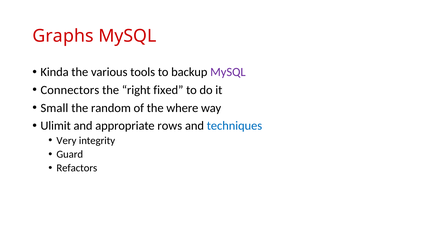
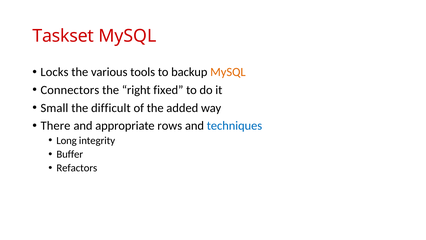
Graphs: Graphs -> Taskset (63, 36)
Kinda: Kinda -> Locks (54, 72)
MySQL colour: purple -> orange (228, 72)
random: random -> difficult (111, 108)
where: where -> added (182, 108)
Ulimit: Ulimit -> There (56, 126)
Very: Very -> Long (67, 140)
Guard: Guard -> Buffer (70, 154)
